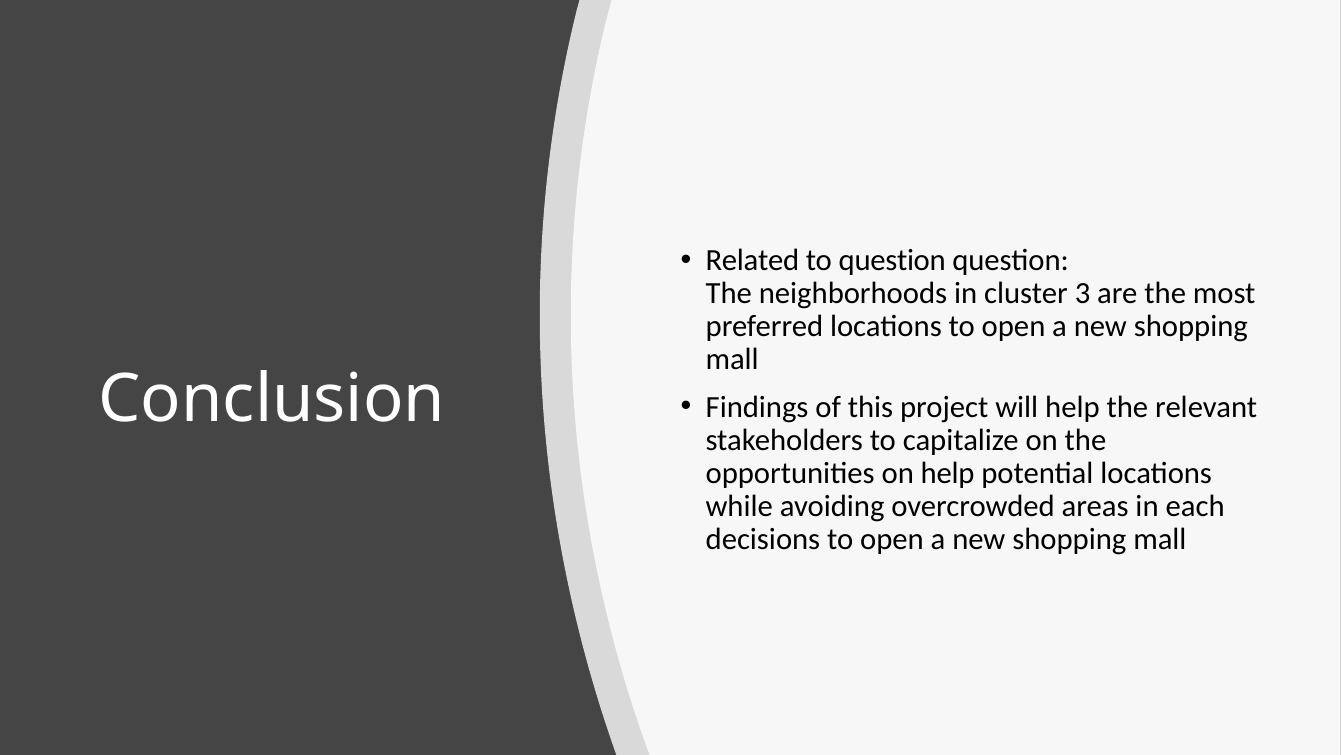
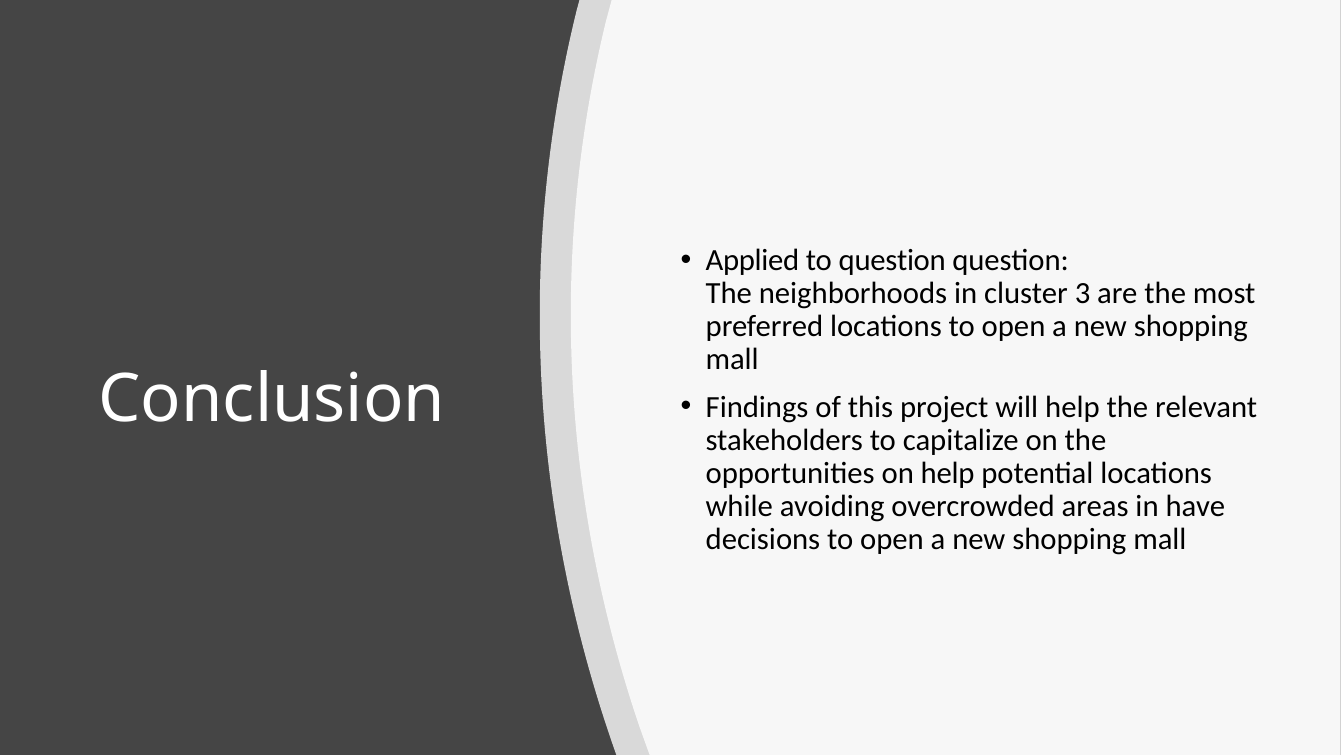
Related: Related -> Applied (752, 260)
each: each -> have (1195, 506)
